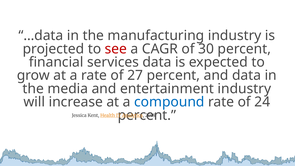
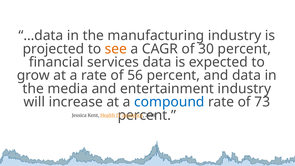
see colour: red -> orange (116, 49)
27: 27 -> 56 (135, 75)
24: 24 -> 73 (262, 102)
